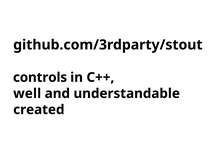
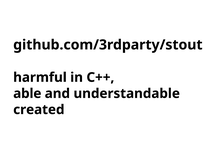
controls: controls -> harmful (40, 77)
well: well -> able (27, 94)
